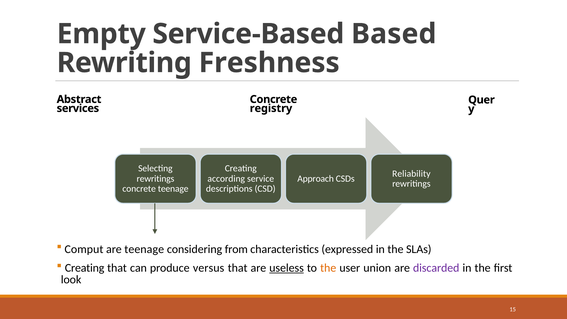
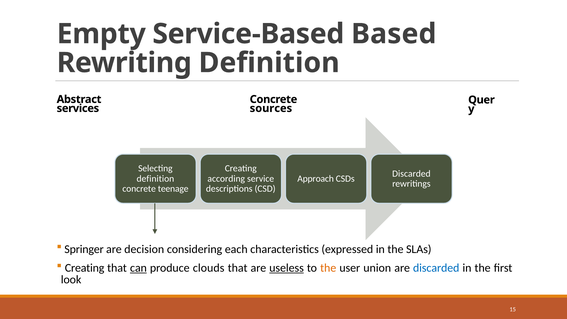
Rewriting Freshness: Freshness -> Definition (269, 63)
registry: registry -> sources (271, 108)
Reliability: Reliability -> Discarded (411, 174)
rewritings: rewritings -> definition (155, 179)
Comput: Comput -> Springer (84, 249)
are teenage: teenage -> decision (144, 249)
from: from -> each (236, 249)
can underline: none -> present (138, 268)
versus: versus -> clouds (209, 268)
discarded colour: purple -> blue (436, 268)
